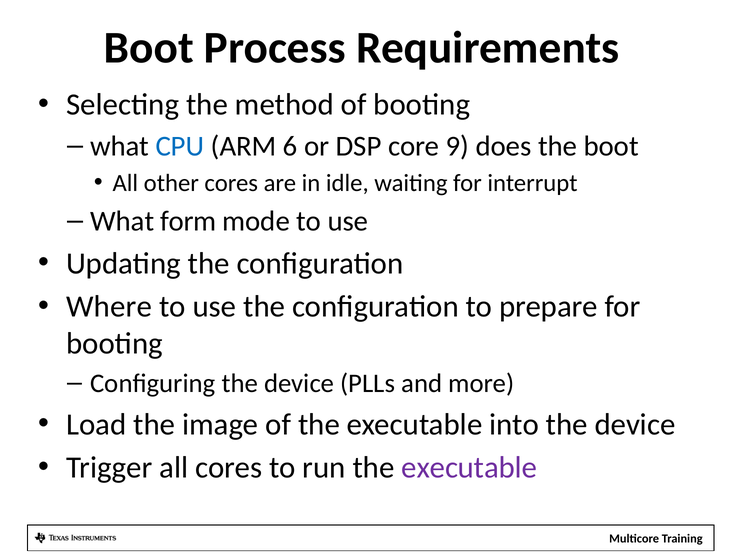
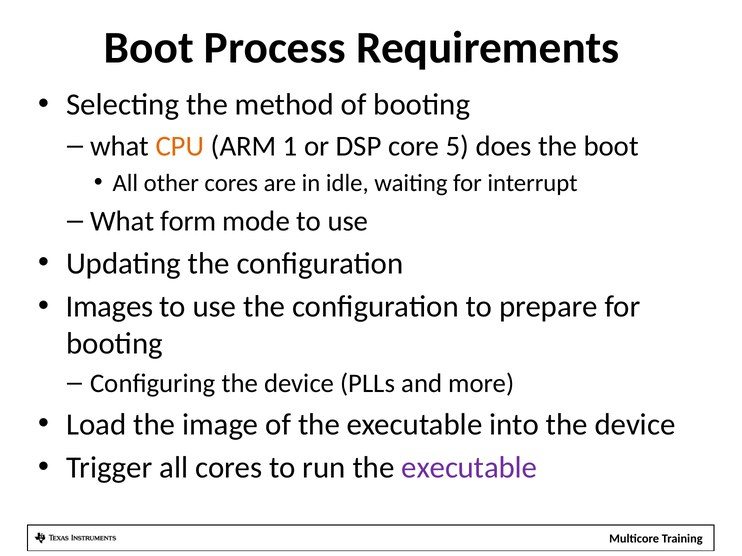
CPU colour: blue -> orange (180, 146)
6: 6 -> 1 (290, 146)
9: 9 -> 5 (457, 146)
Where: Where -> Images (109, 307)
